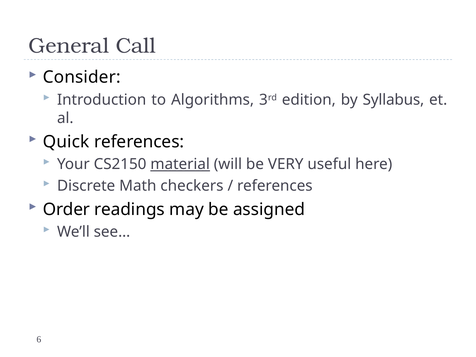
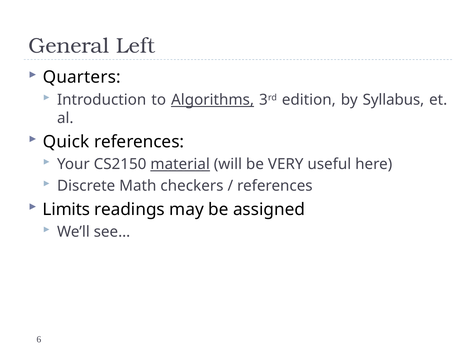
Call: Call -> Left (136, 46)
Consider: Consider -> Quarters (82, 77)
Algorithms underline: none -> present (213, 100)
Order: Order -> Limits (66, 209)
